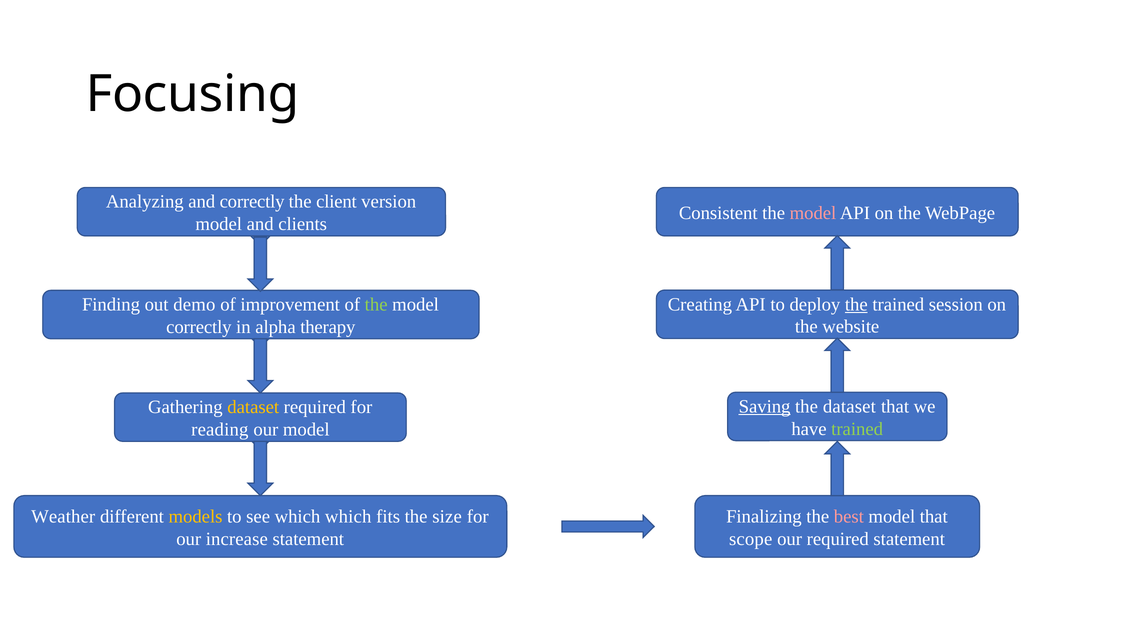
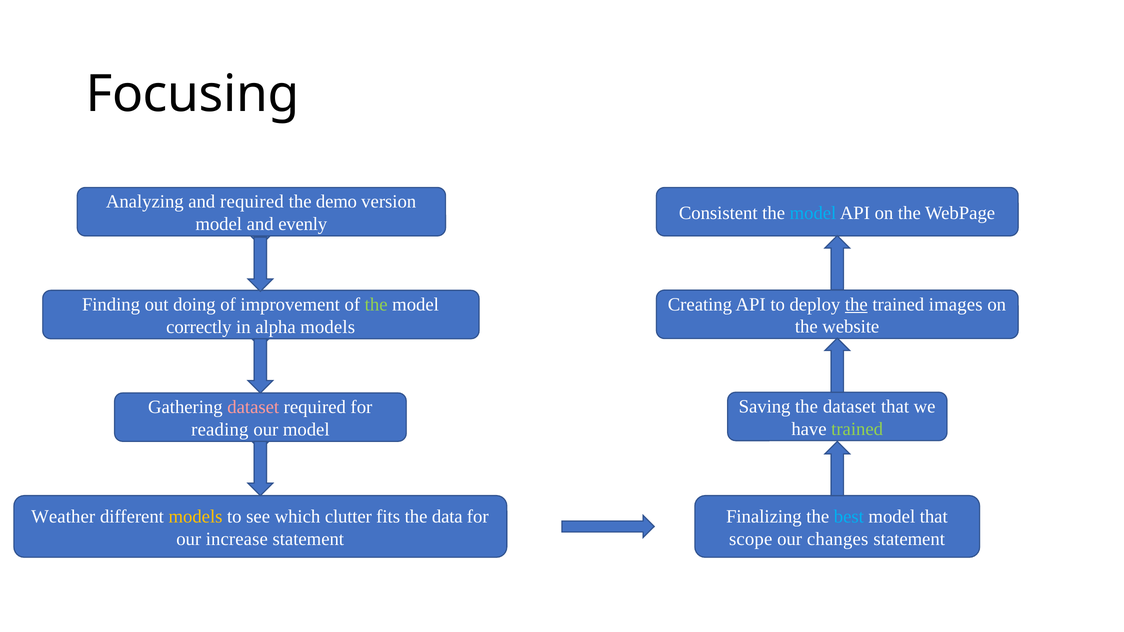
and correctly: correctly -> required (252, 202)
client: client -> demo (336, 202)
model colour: pink -> light blue (813, 213)
clients: clients -> evenly (303, 224)
session: session -> images (956, 304)
demo: demo -> doing (194, 305)
alpha therapy: therapy -> models (328, 327)
Saving underline: present -> none (765, 407)
dataset colour: yellow -> pink (253, 407)
which which: which -> clutter (348, 517)
size: size -> data (447, 517)
best colour: pink -> light blue (849, 517)
our required: required -> changes (838, 539)
